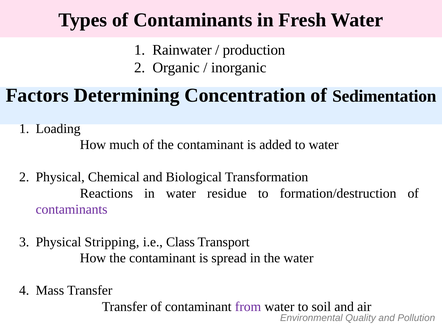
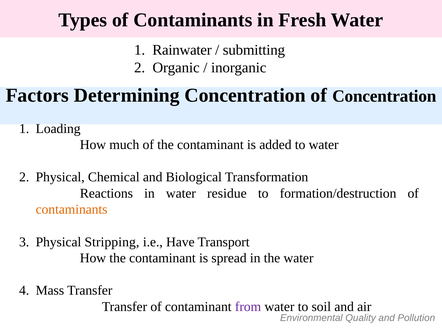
production: production -> submitting (254, 50)
of Sedimentation: Sedimentation -> Concentration (384, 96)
contaminants colour: purple -> orange (72, 210)
Class: Class -> Have (180, 242)
